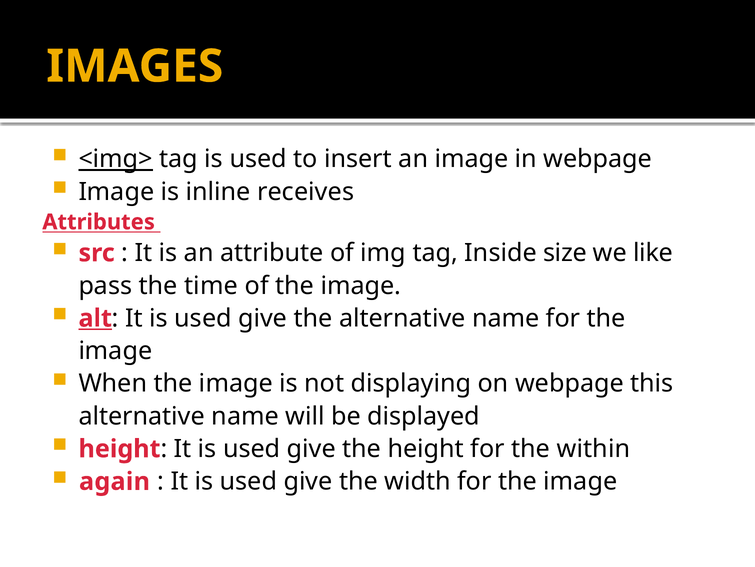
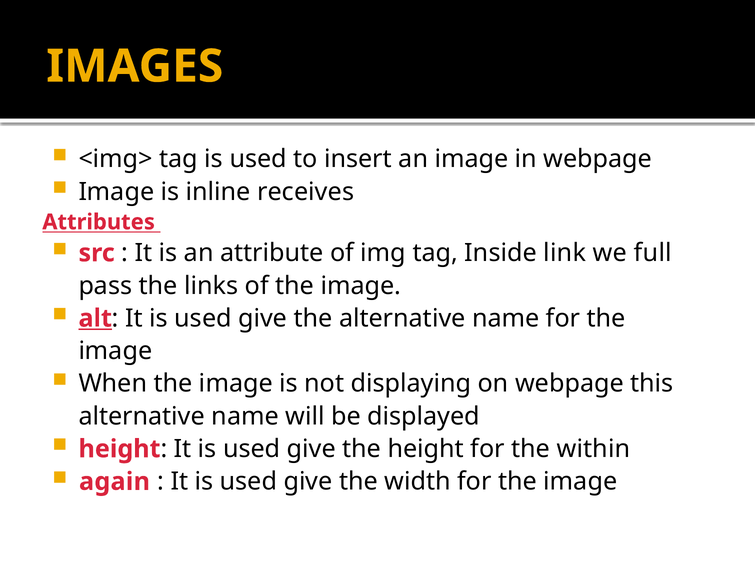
<img> underline: present -> none (116, 159)
size: size -> link (565, 253)
like: like -> full (653, 253)
time: time -> links (211, 285)
